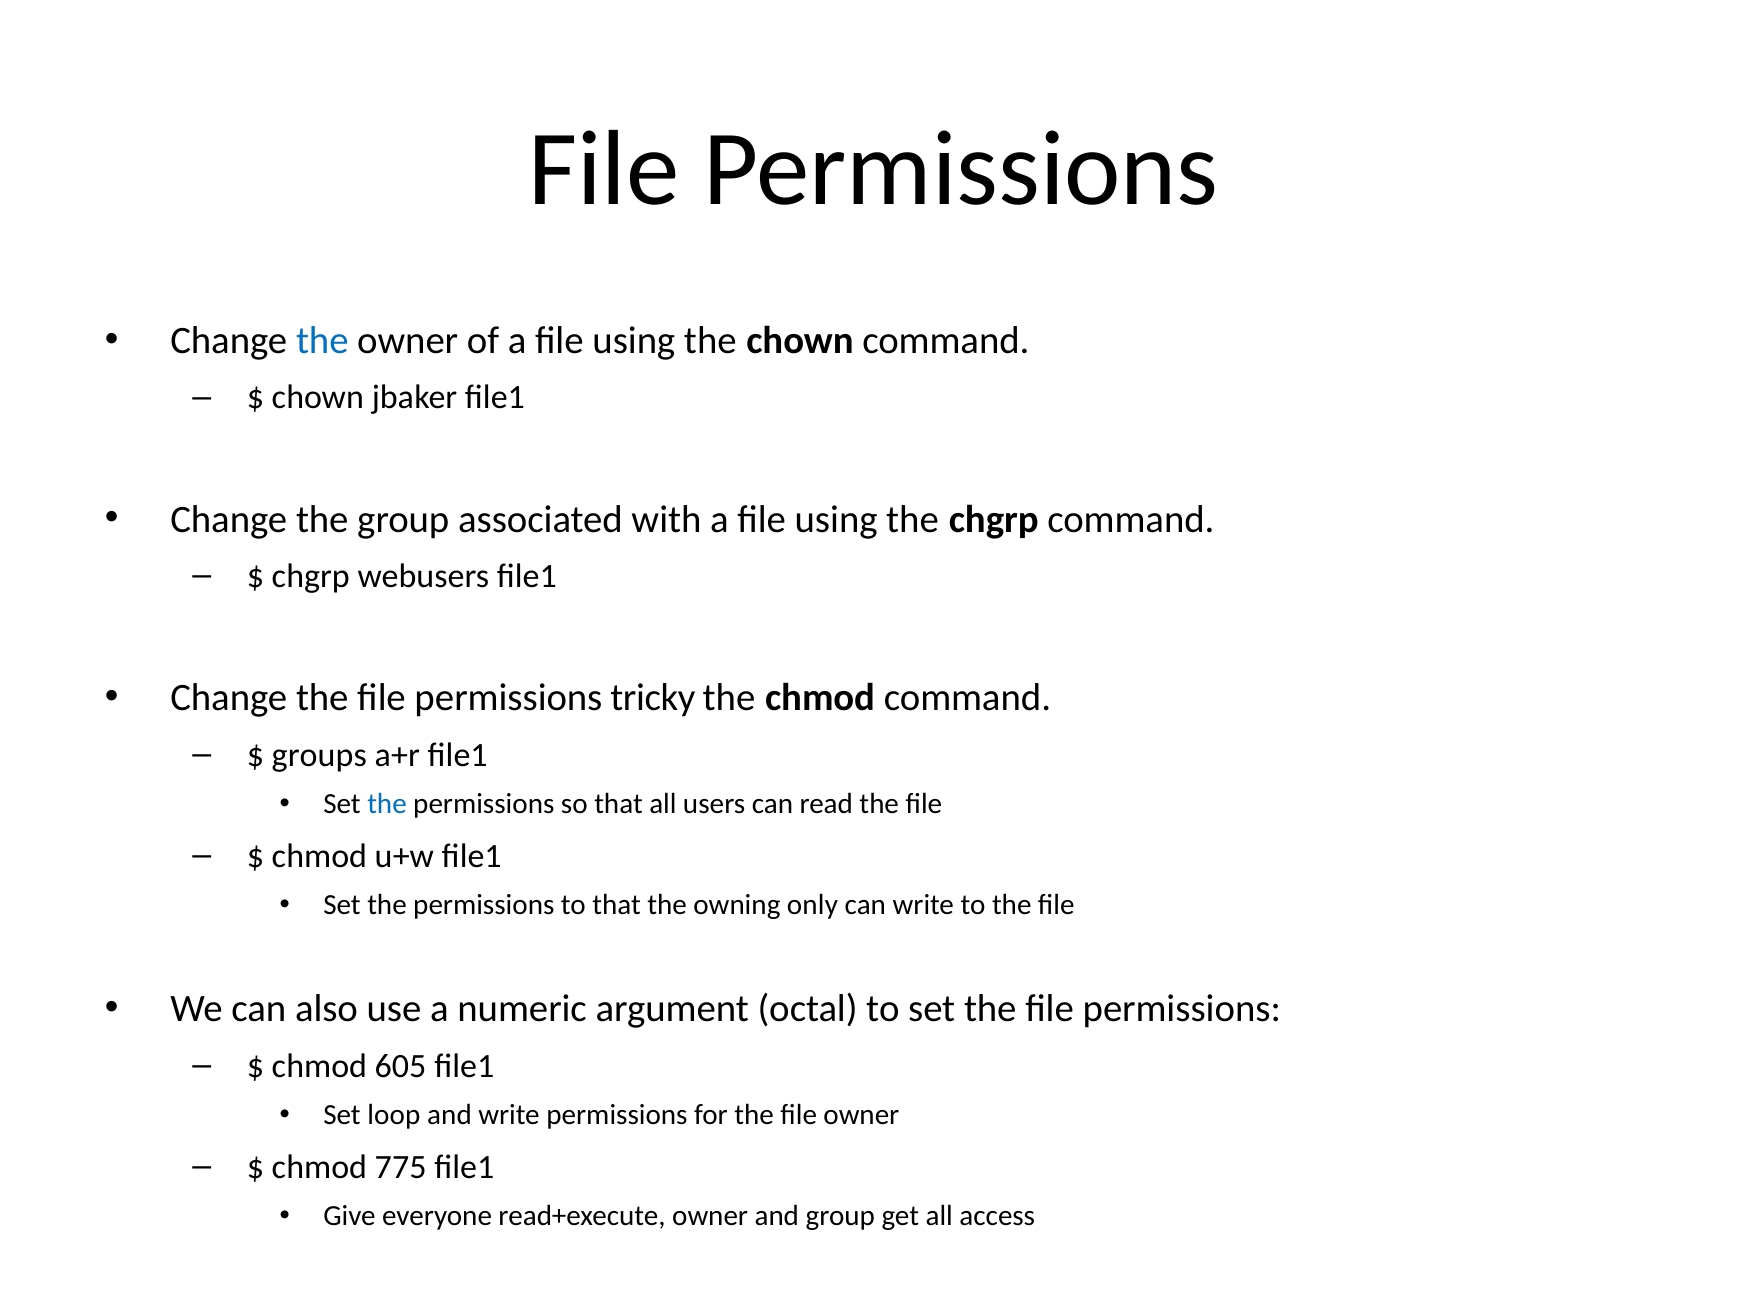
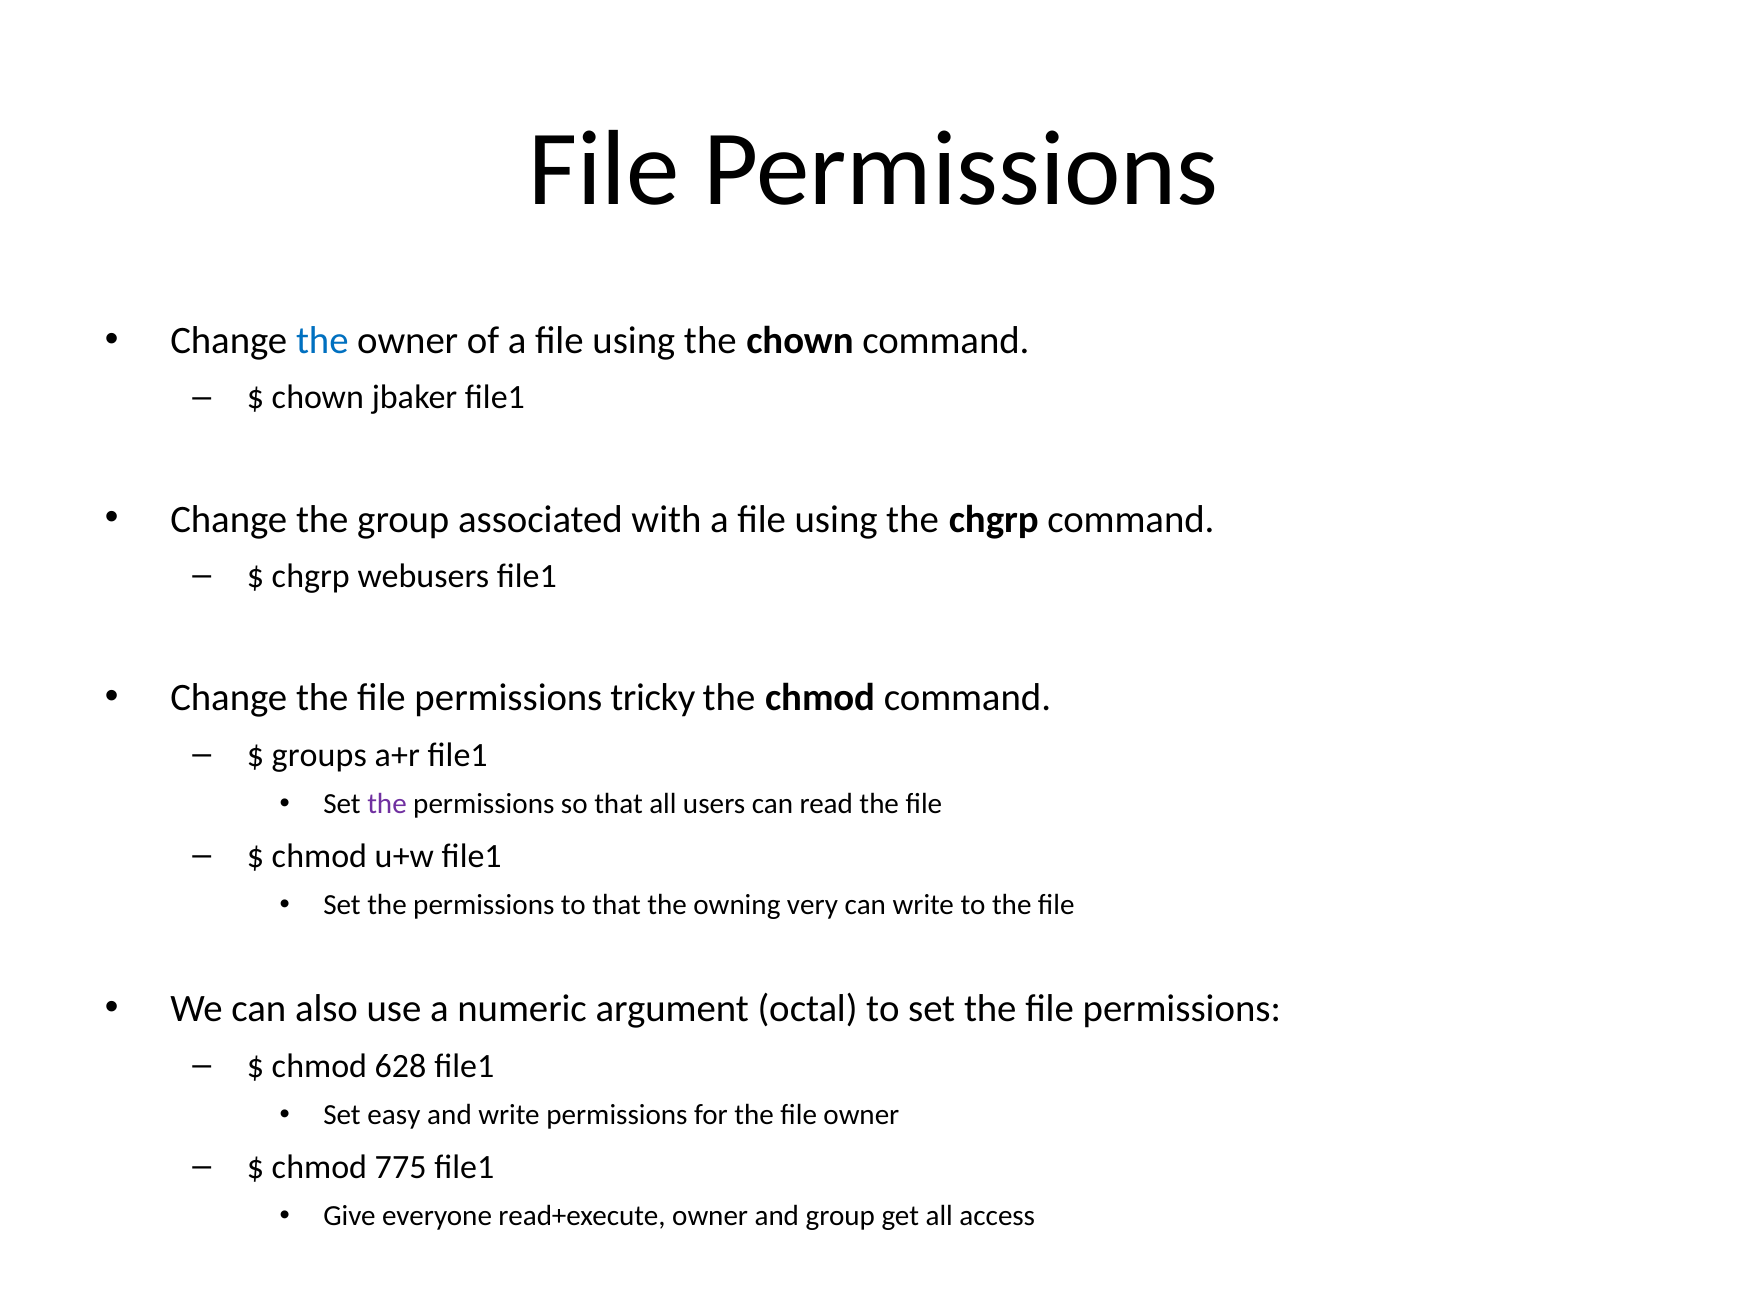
the colour: blue -> purple (387, 804)
only: only -> very (813, 905)
605: 605 -> 628 (401, 1066)
loop: loop -> easy (394, 1115)
